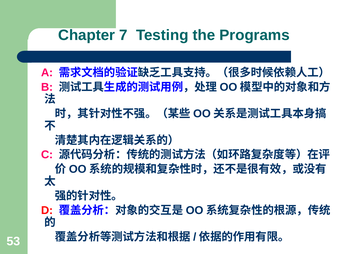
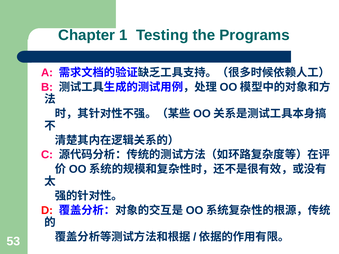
7: 7 -> 1 (123, 35)
